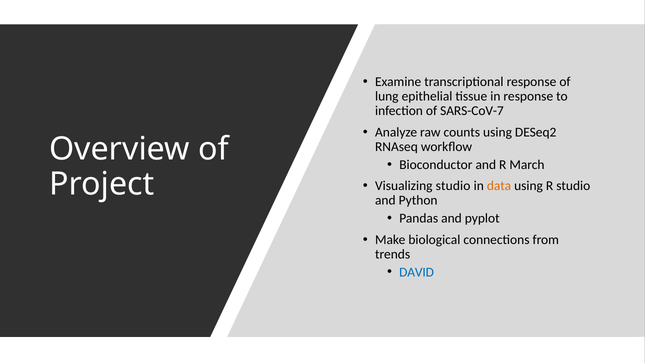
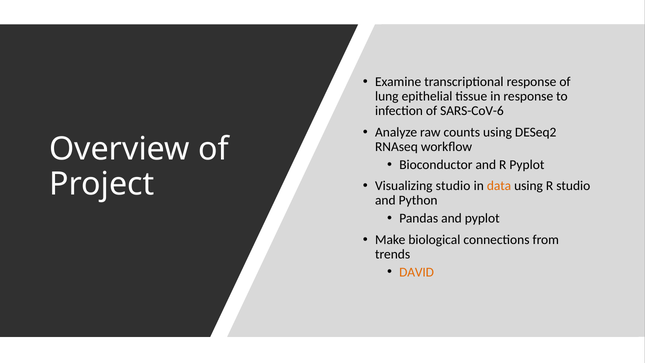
SARS-CoV-7: SARS-CoV-7 -> SARS-CoV-6 (472, 111)
R March: March -> Pyplot (527, 165)
DAVID colour: blue -> orange (417, 272)
